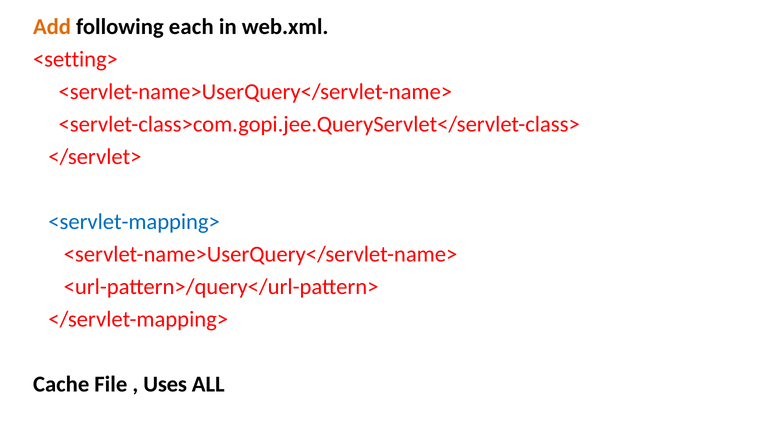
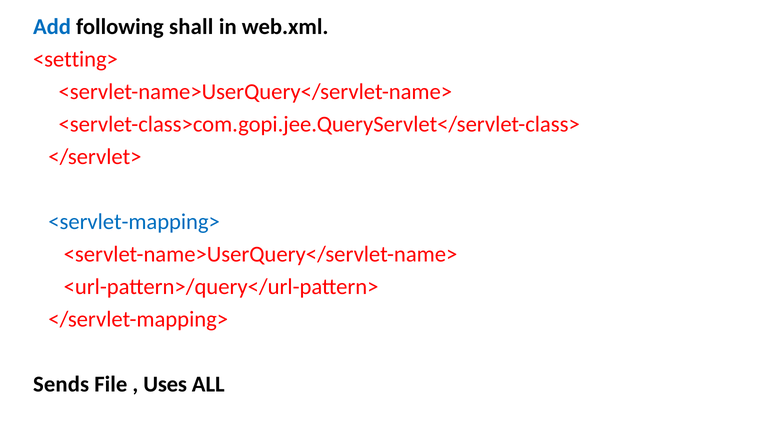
Add colour: orange -> blue (52, 27)
each: each -> shall (191, 27)
Cache: Cache -> Sends (61, 384)
